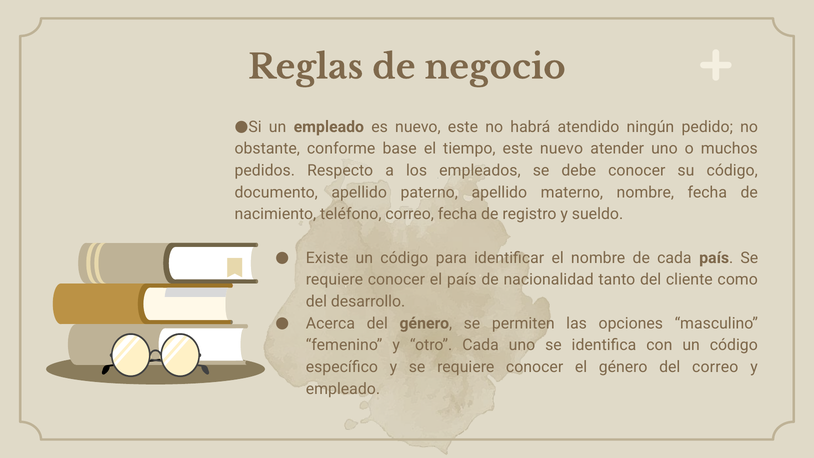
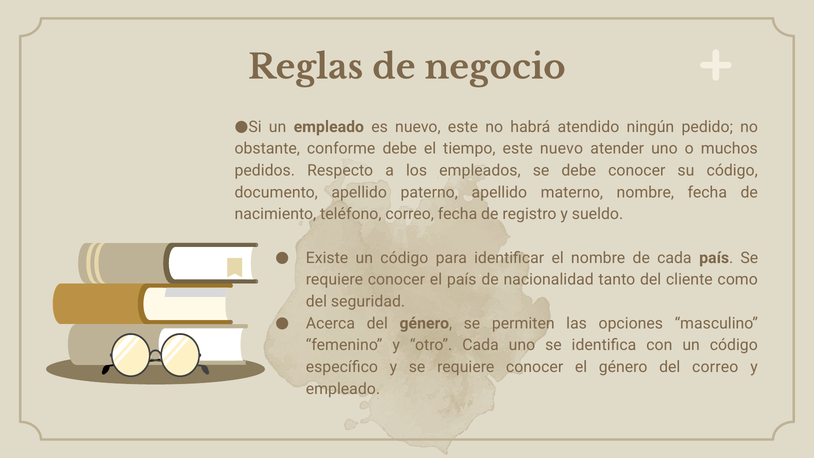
conforme base: base -> debe (400, 149)
desarrollo: desarrollo -> seguridad (368, 301)
